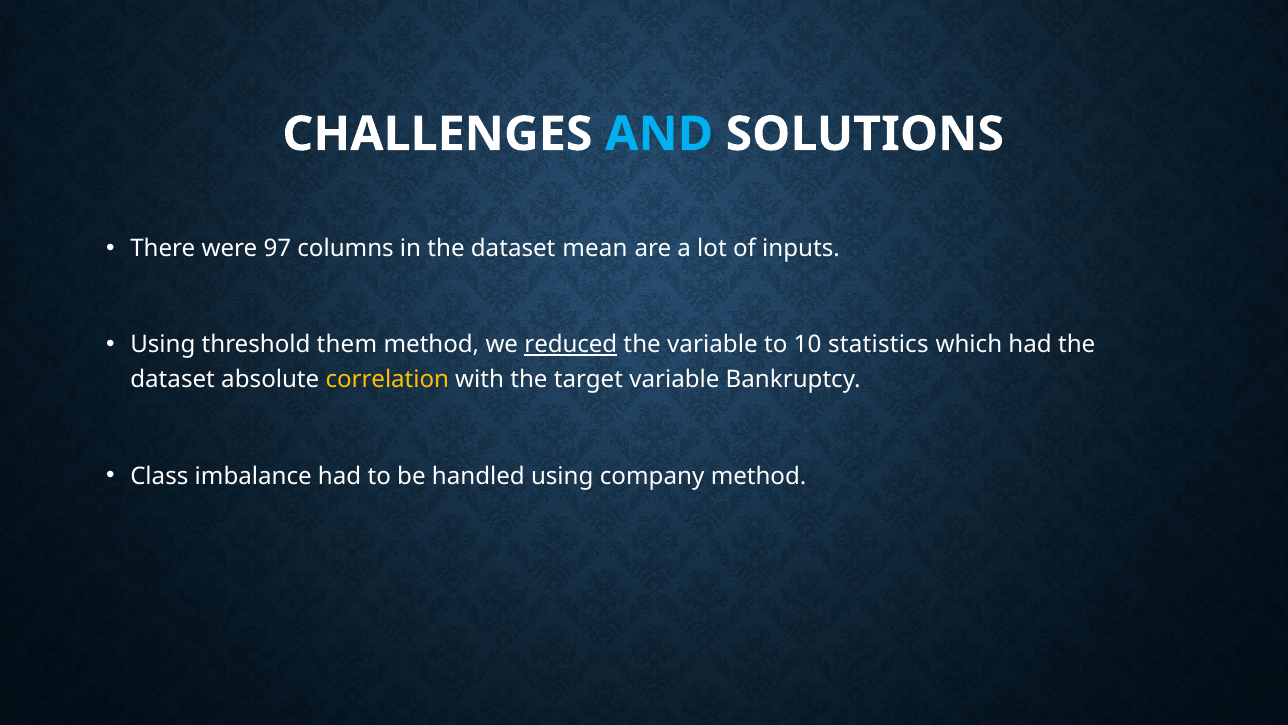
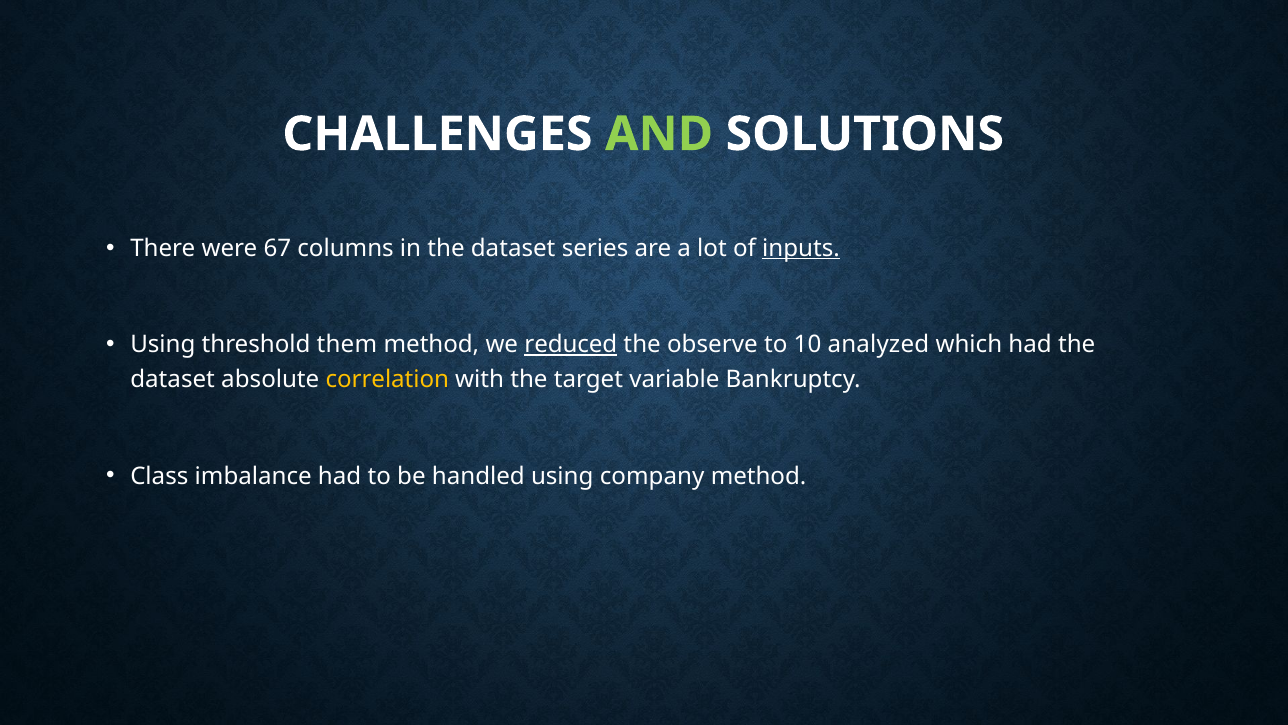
AND colour: light blue -> light green (659, 134)
97: 97 -> 67 (277, 248)
mean: mean -> series (595, 248)
inputs underline: none -> present (801, 248)
the variable: variable -> observe (712, 345)
statistics: statistics -> analyzed (878, 345)
